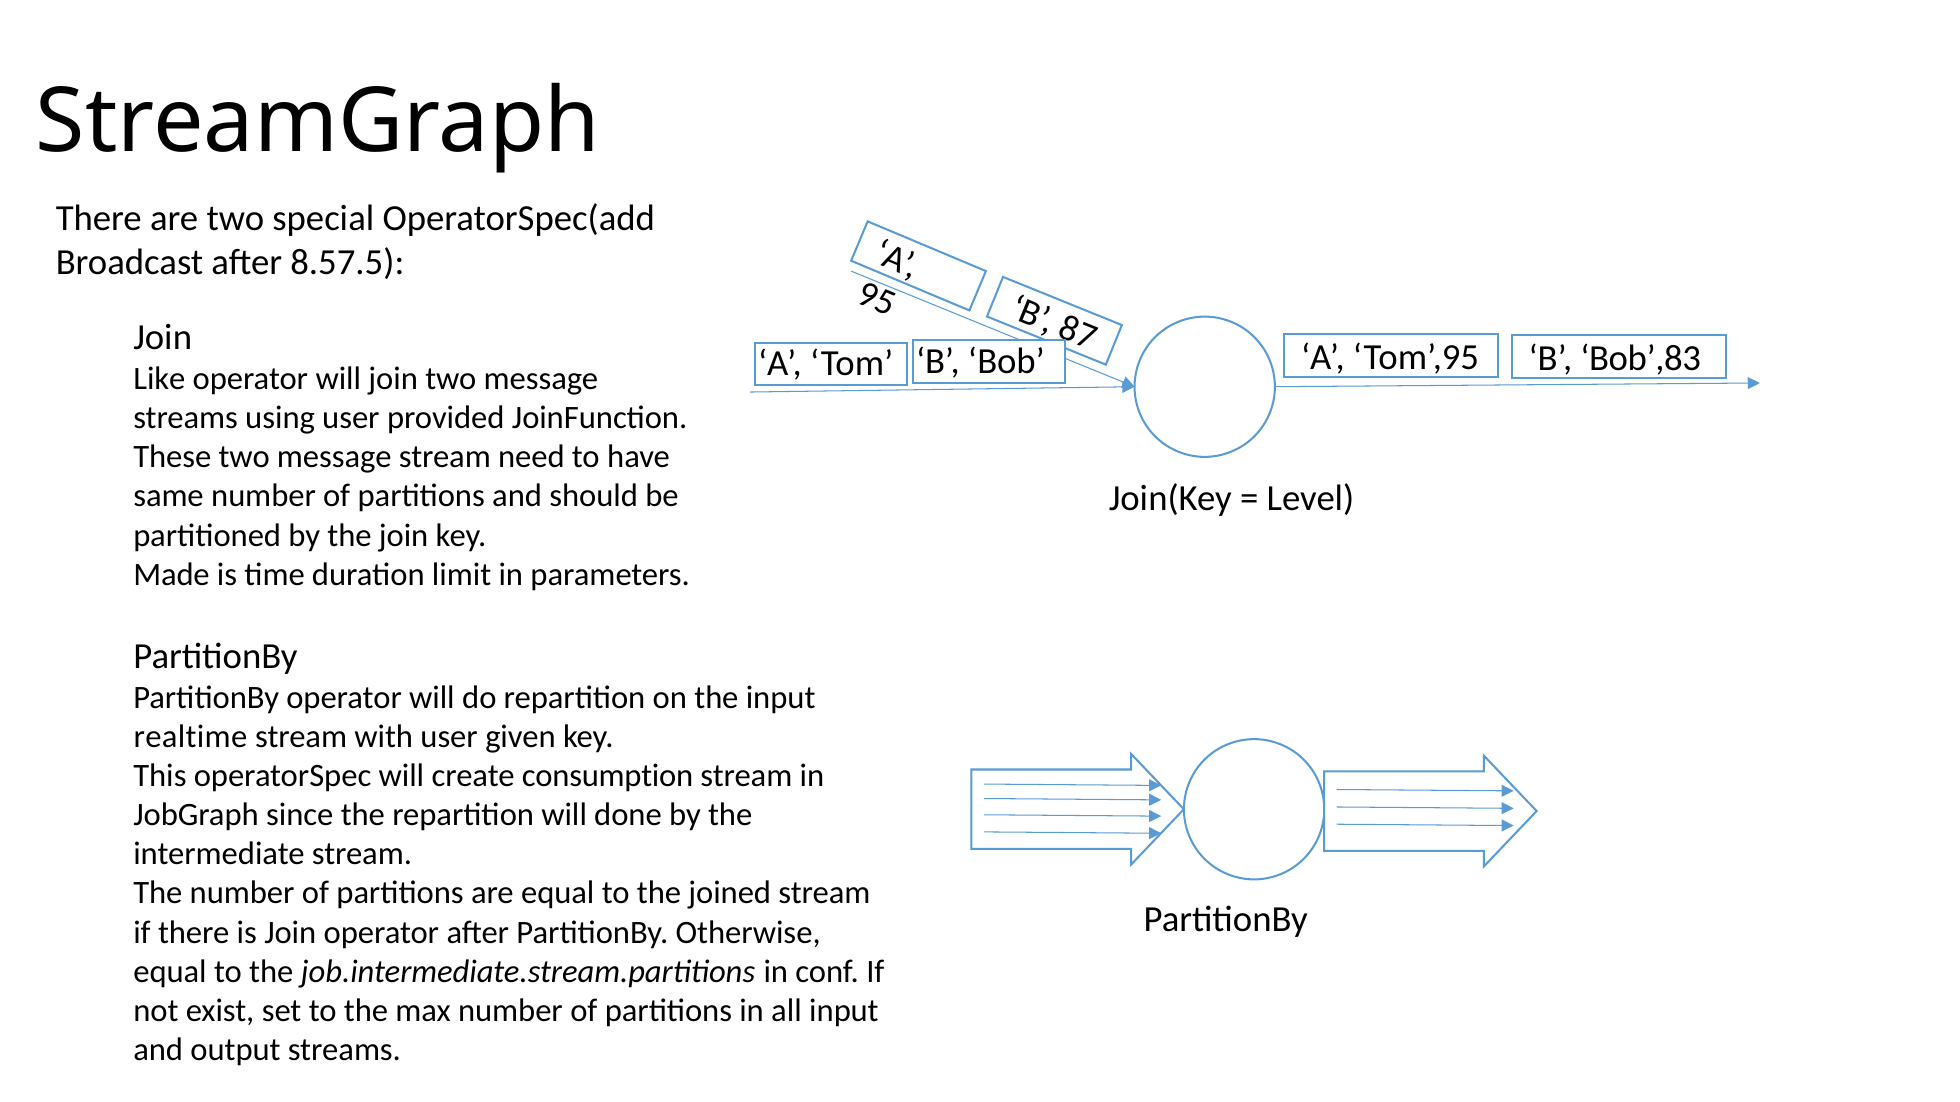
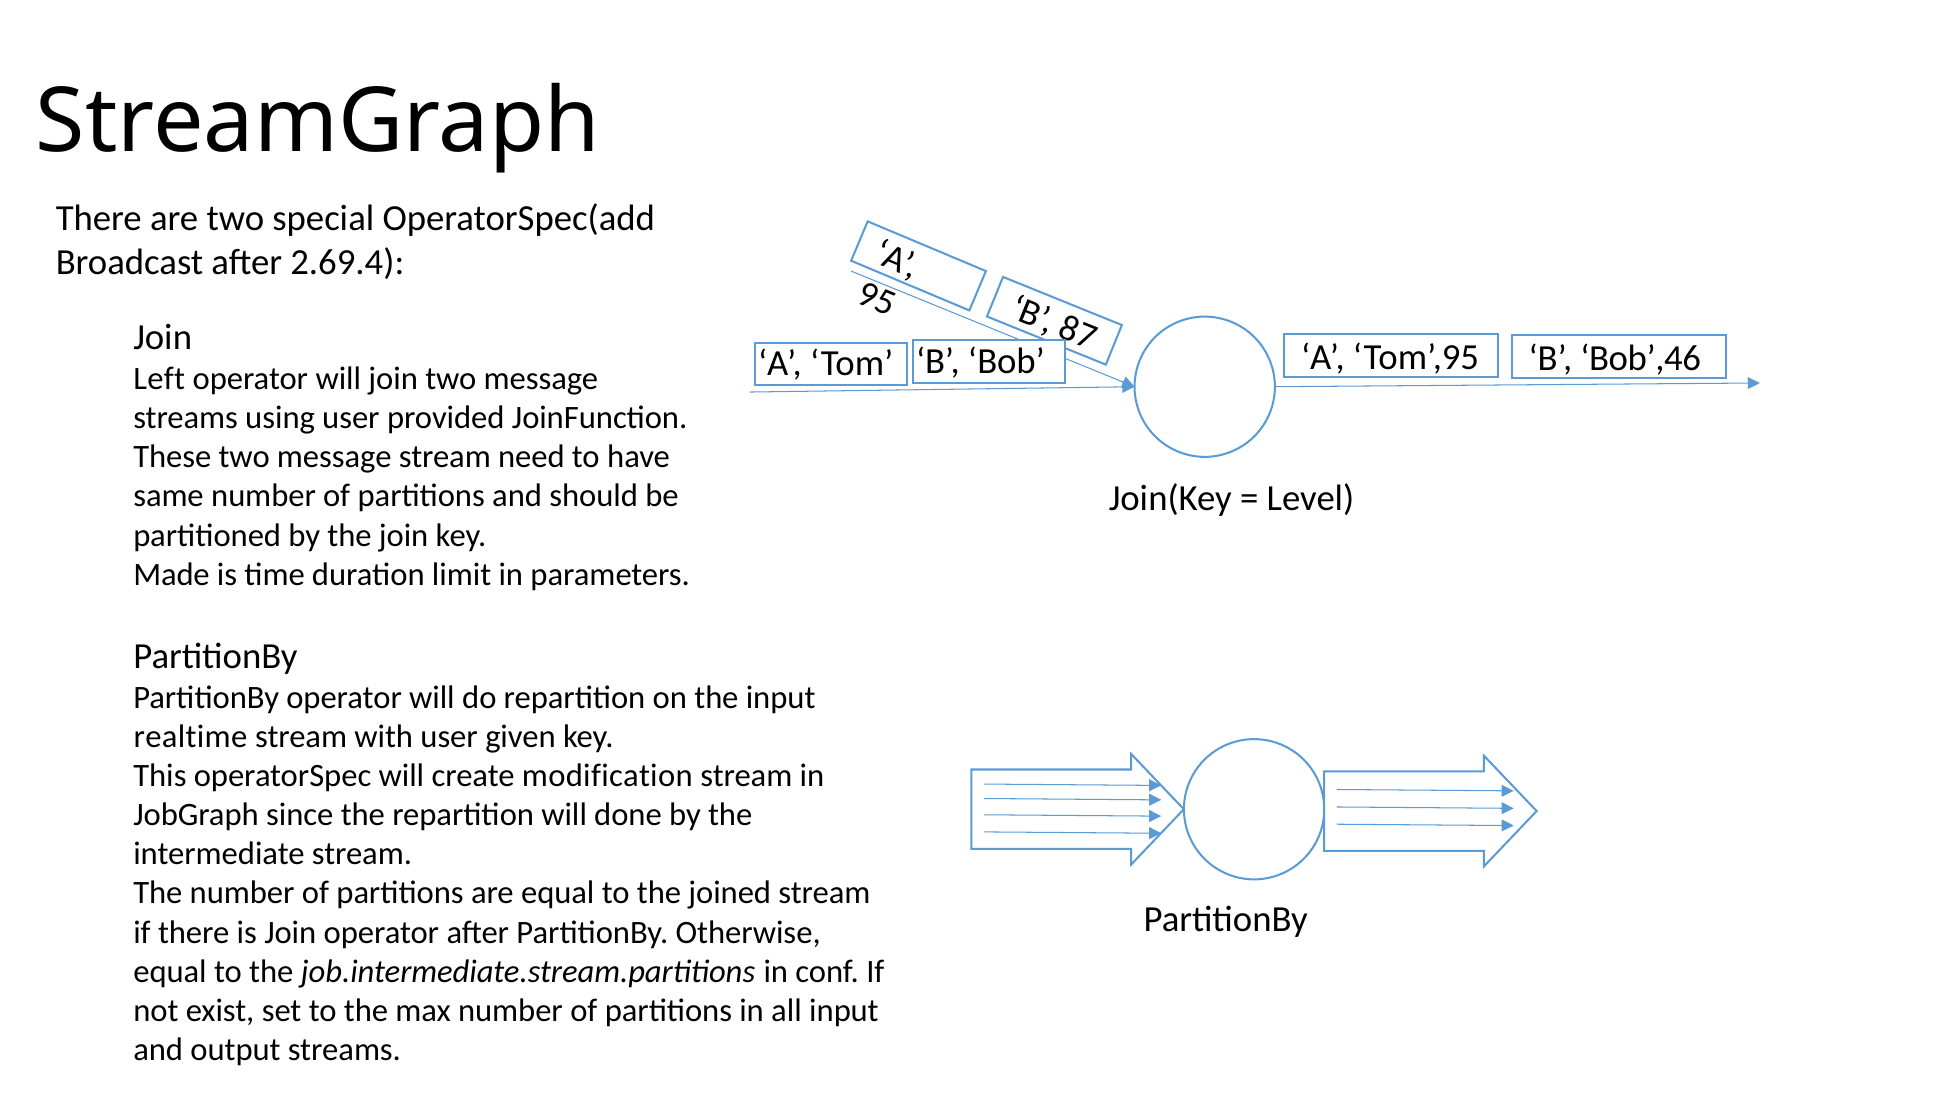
8.57.5: 8.57.5 -> 2.69.4 (347, 263)
Bob’,83: Bob’,83 -> Bob’,46 (1641, 358)
Like: Like -> Left (159, 379)
consumption: consumption -> modification (607, 776)
